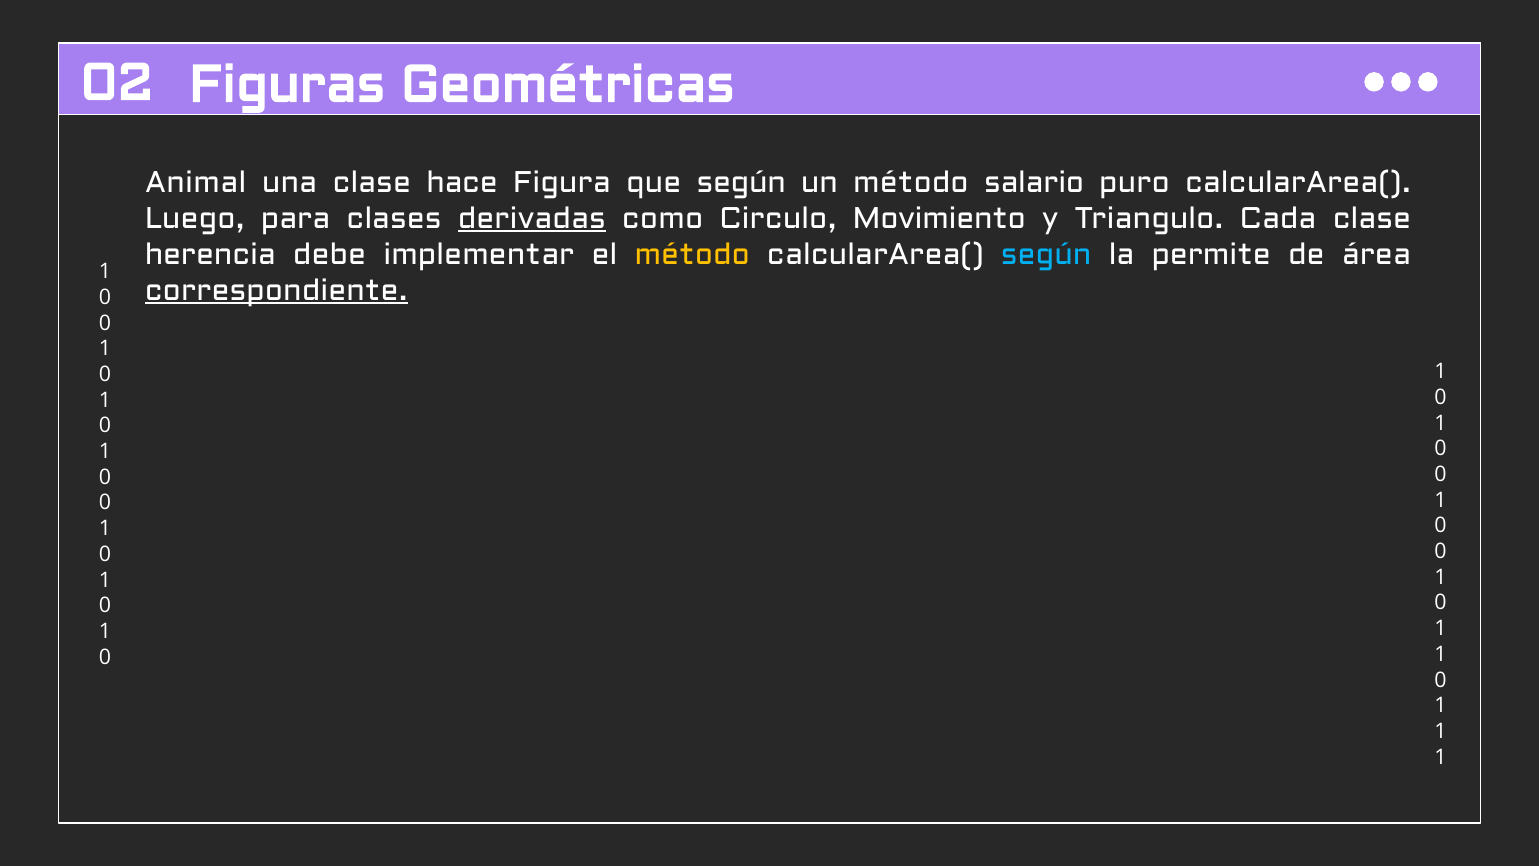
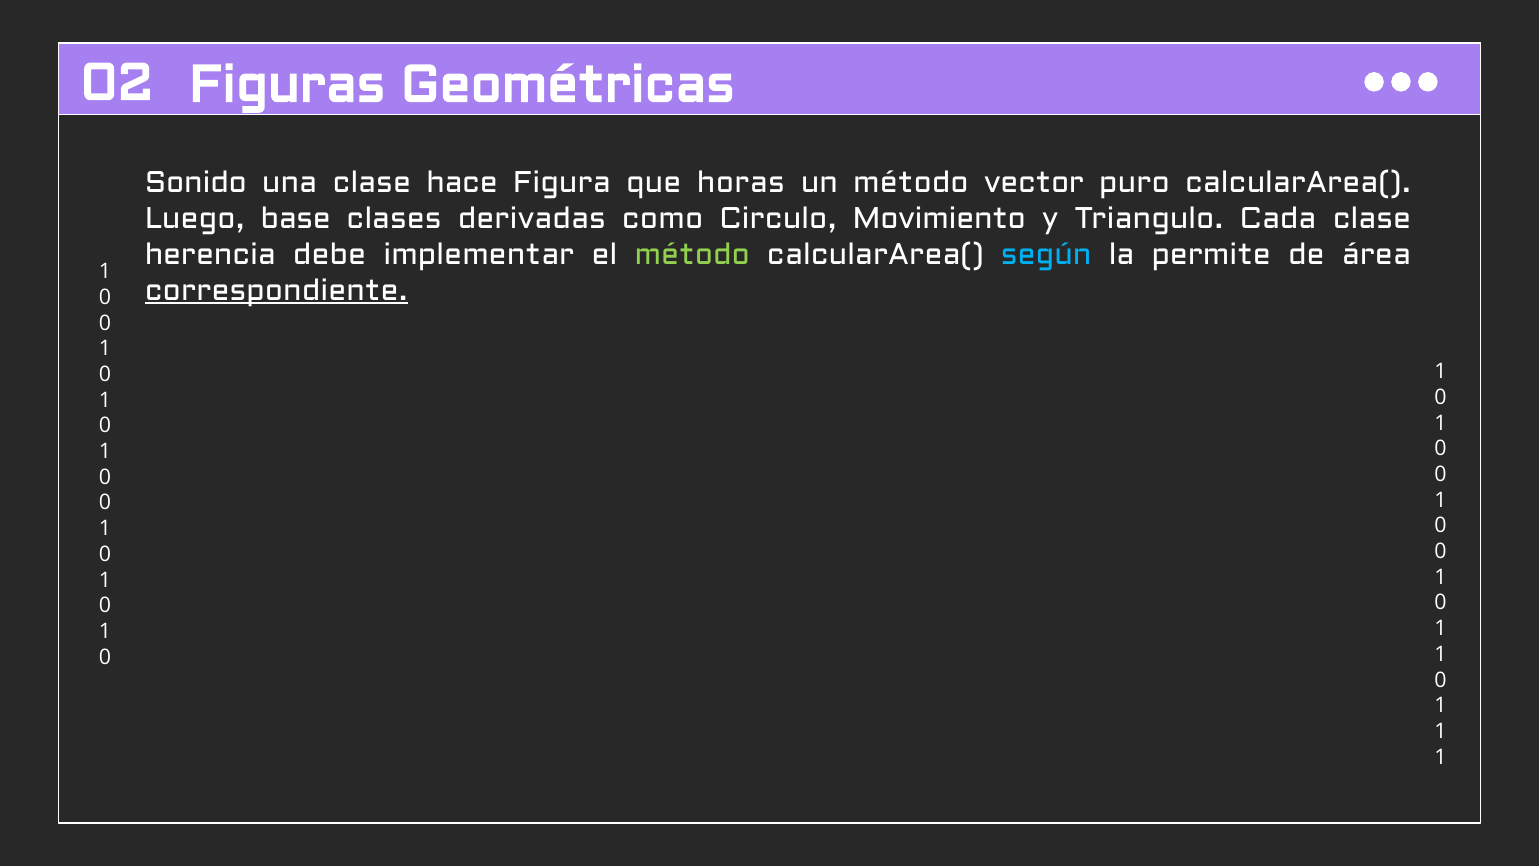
Animal: Animal -> Sonido (196, 182)
que según: según -> horas (741, 182)
salario: salario -> vector (1034, 182)
para: para -> base (296, 218)
derivadas underline: present -> none (532, 218)
método colour: yellow -> light green (692, 254)
